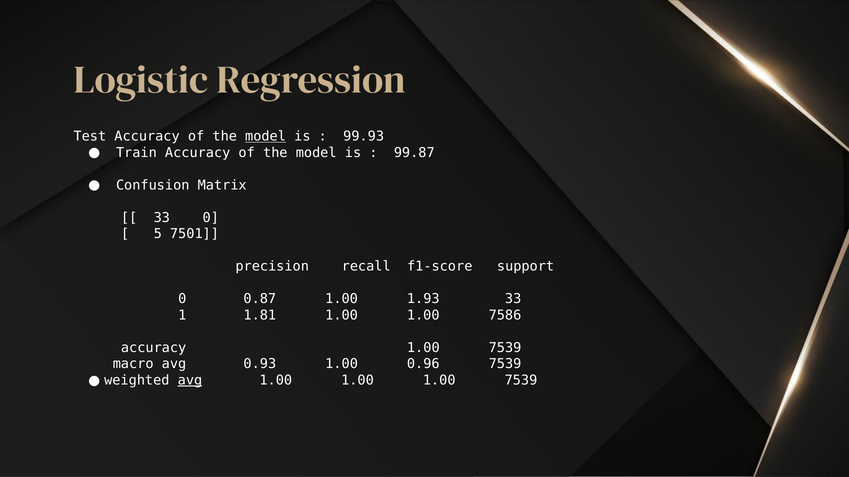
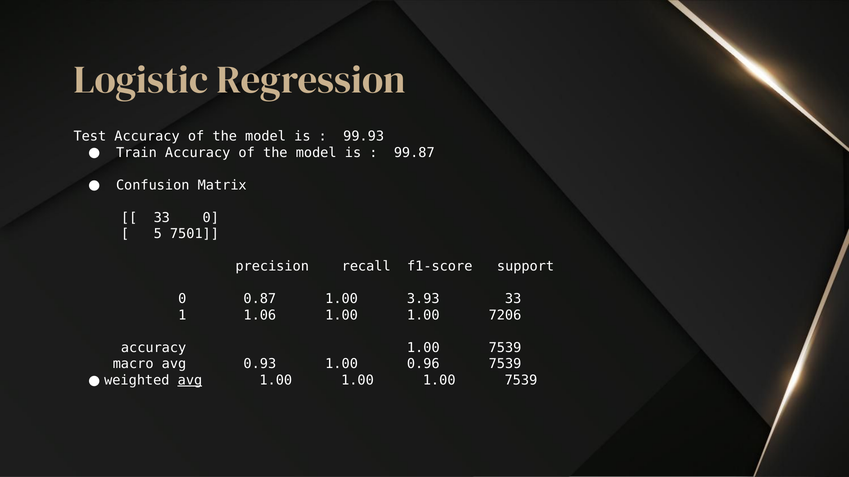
model underline: present -> none (266, 137)
1.93: 1.93 -> 3.93 (423, 299)
1.81: 1.81 -> 1.06 (260, 316)
7586: 7586 -> 7206 (505, 316)
